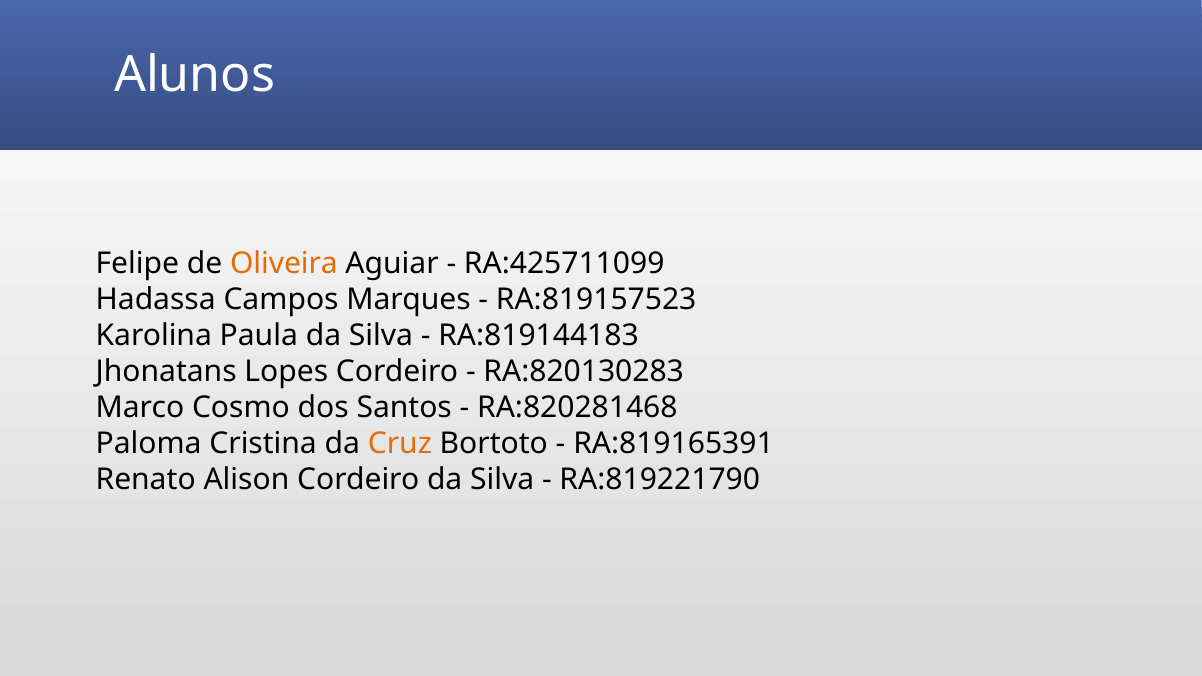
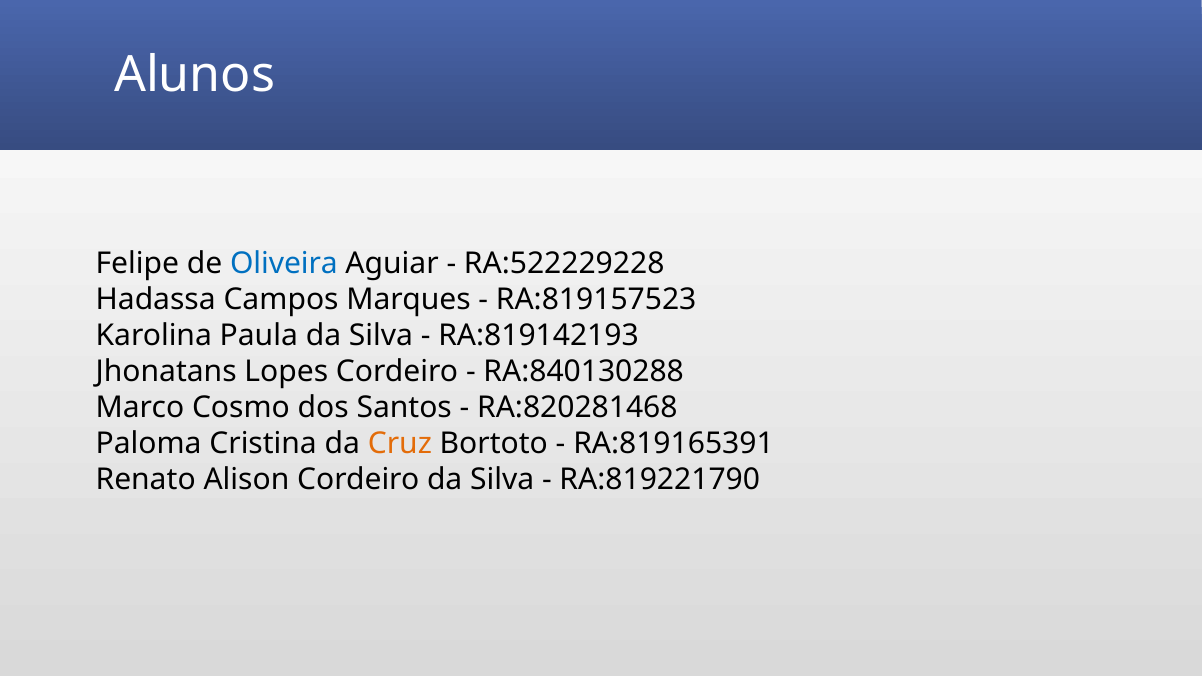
Oliveira colour: orange -> blue (284, 263)
RA:425711099: RA:425711099 -> RA:522229228 (564, 263)
RA:819144183: RA:819144183 -> RA:819142193 (539, 335)
RA:820130283: RA:820130283 -> RA:840130288 (584, 371)
